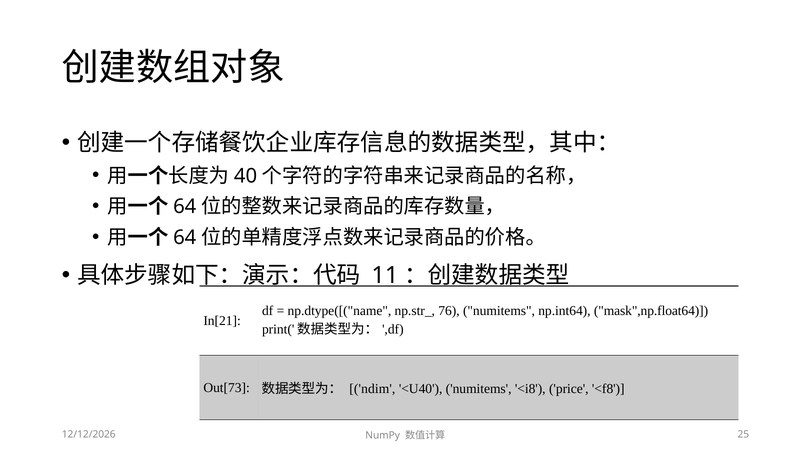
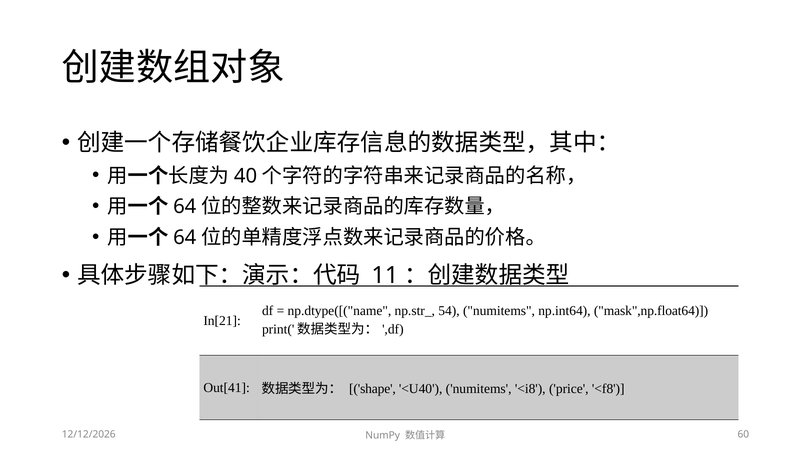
76: 76 -> 54 (449, 311)
Out[73: Out[73 -> Out[41 (227, 388)
ndim: ndim -> shape (372, 389)
25: 25 -> 60 (743, 435)
